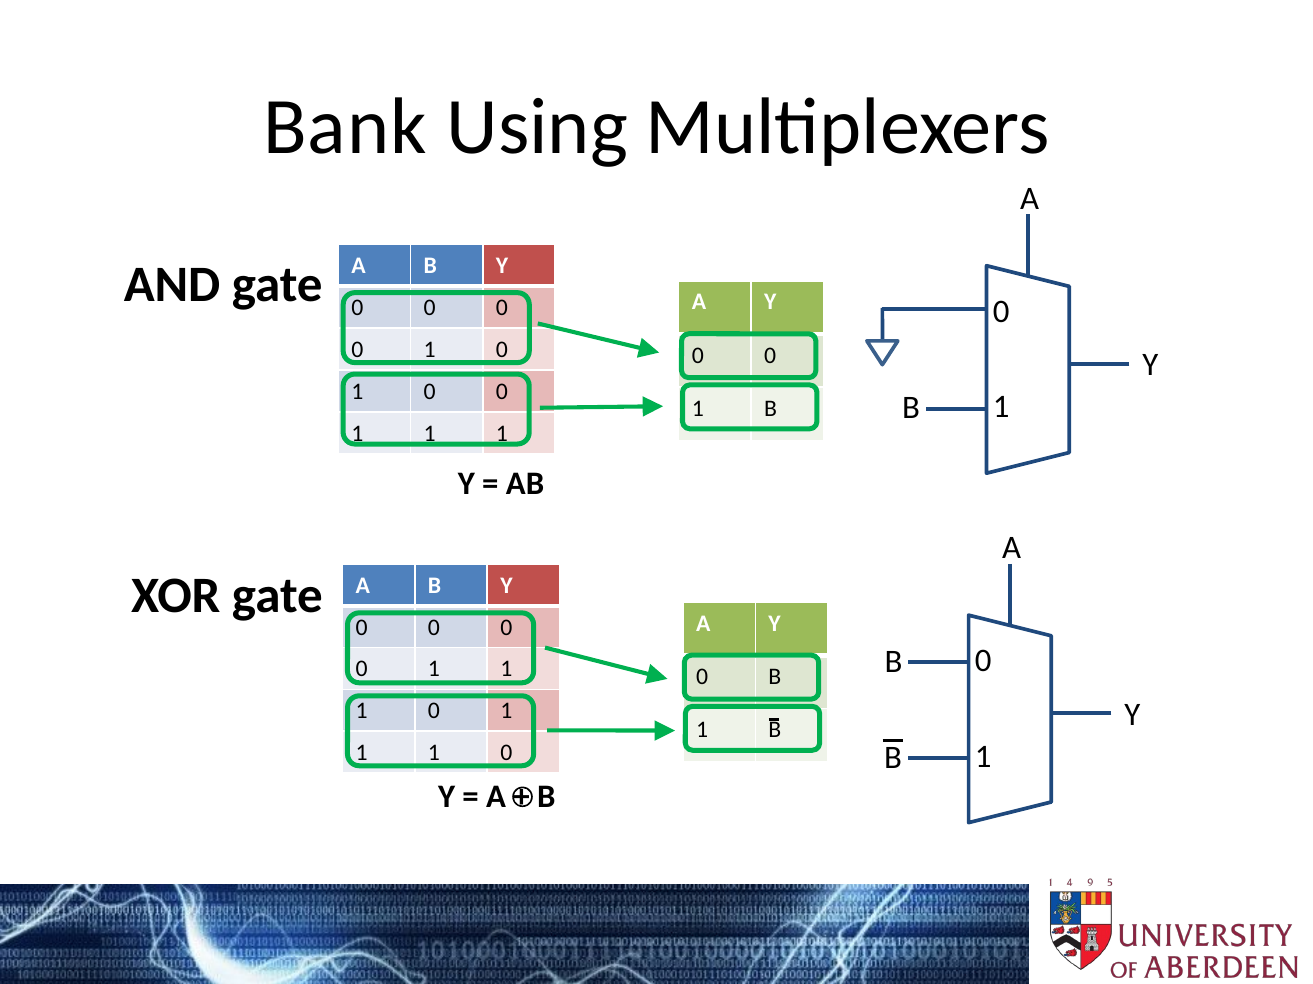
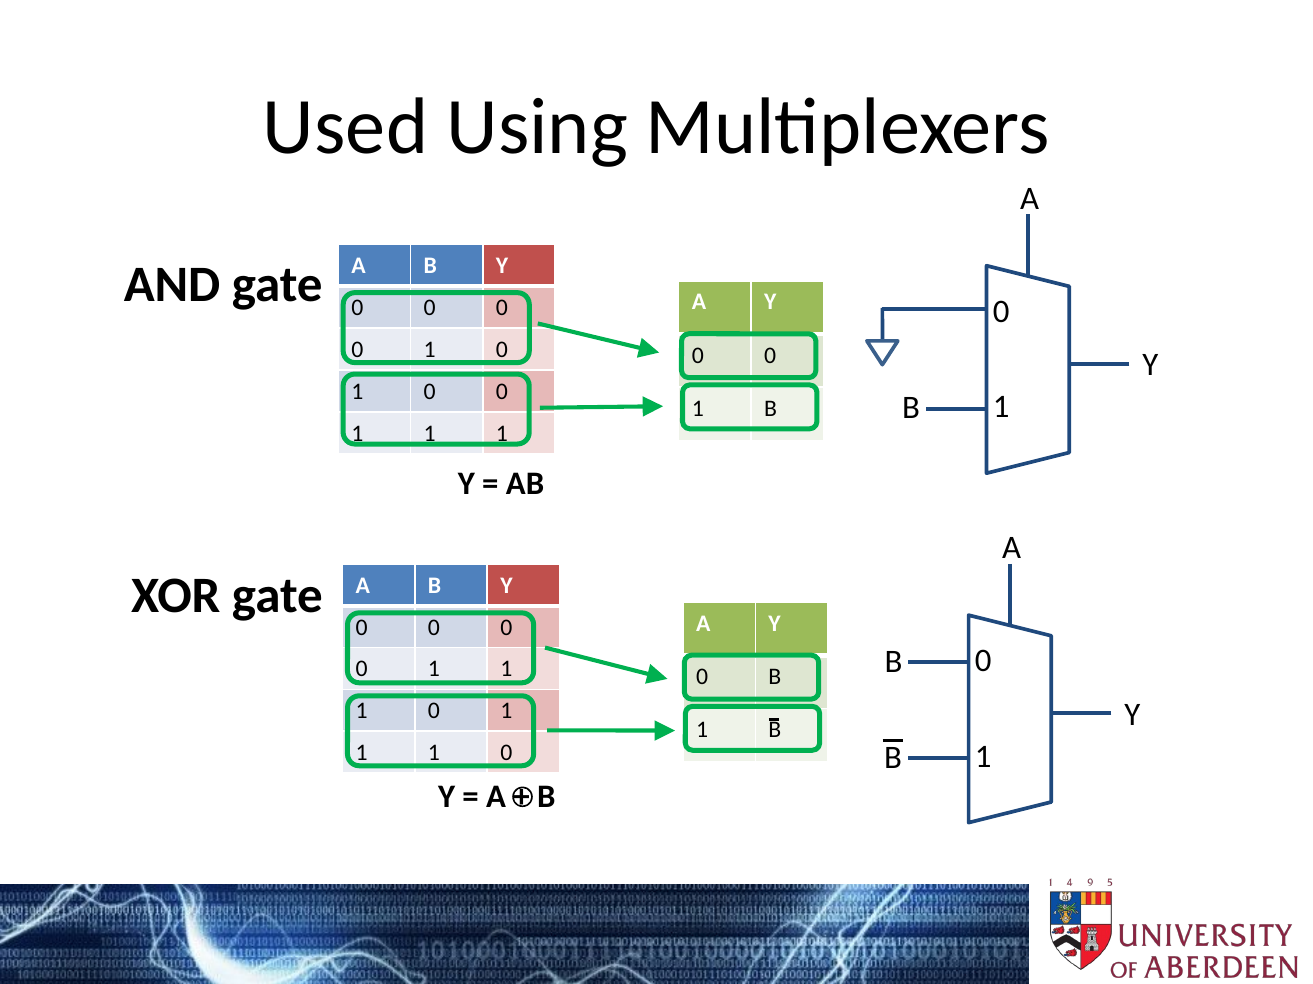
Bank: Bank -> Used (345, 127)
